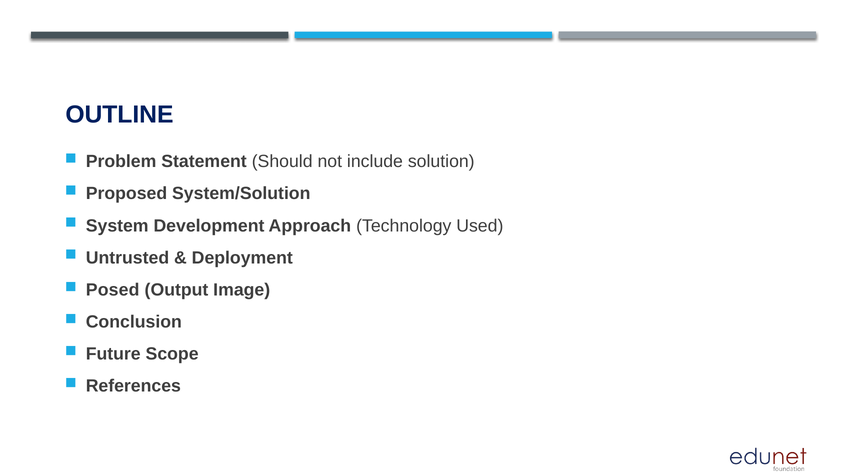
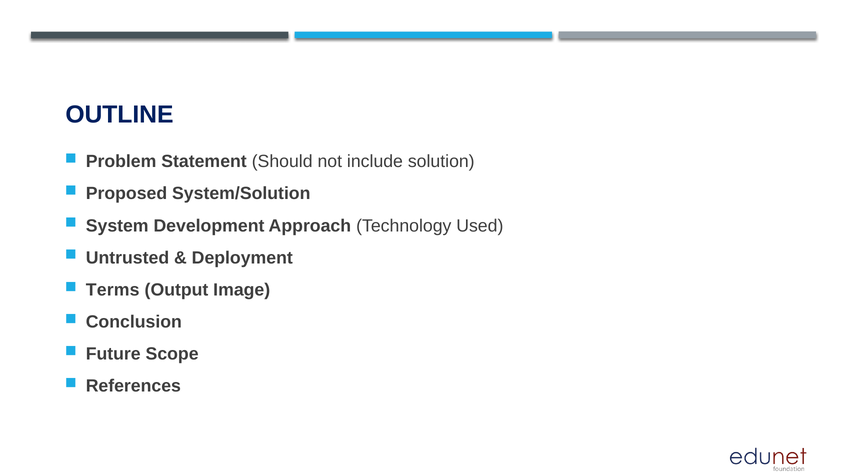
Posed: Posed -> Terms (113, 290)
